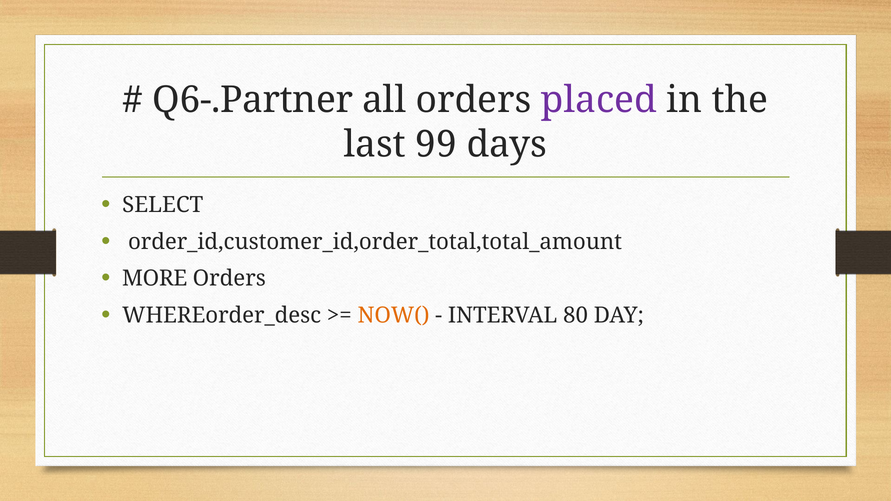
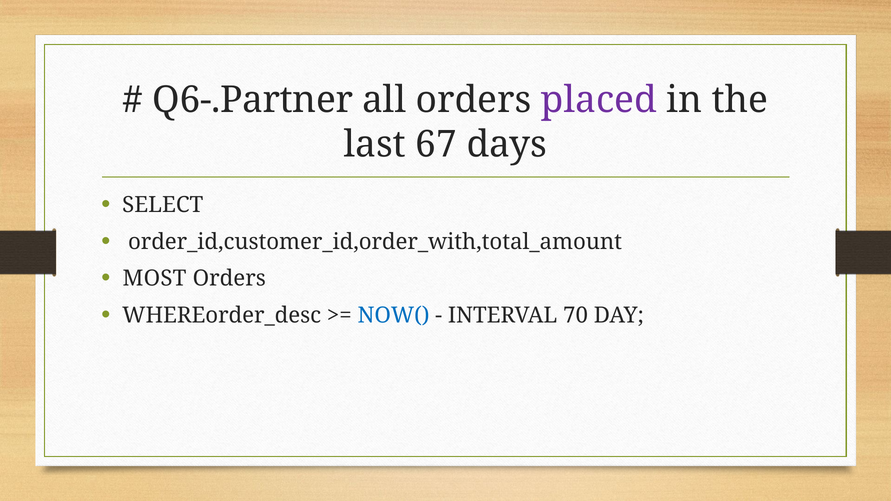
99: 99 -> 67 (436, 144)
order_id,customer_id,order_total,total_amount: order_id,customer_id,order_total,total_amount -> order_id,customer_id,order_with,total_amount (375, 242)
MORE: MORE -> MOST (154, 279)
NOW( colour: orange -> blue (394, 315)
80: 80 -> 70 (576, 315)
